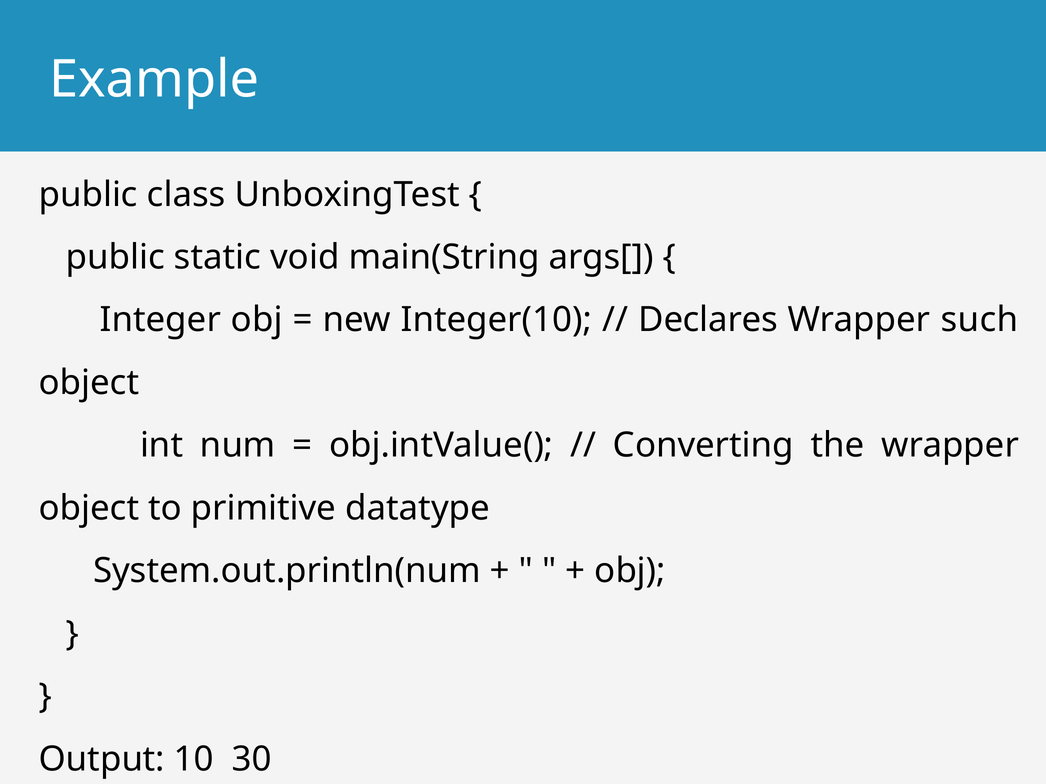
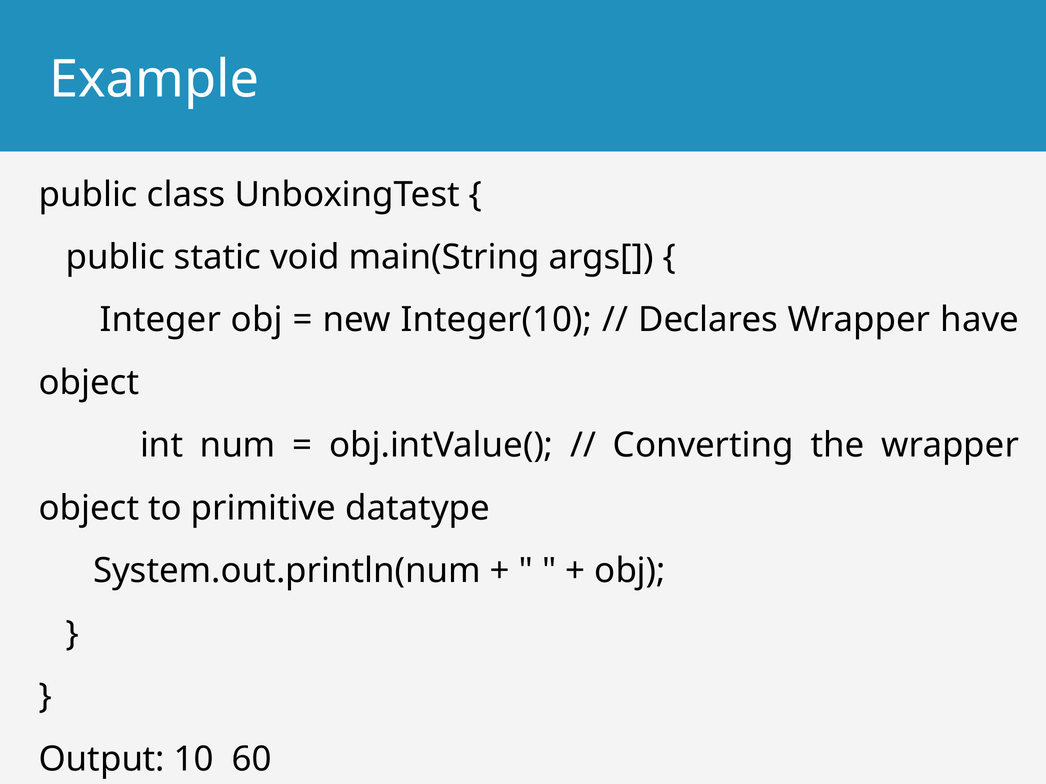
such: such -> have (980, 320)
30: 30 -> 60 (252, 759)
